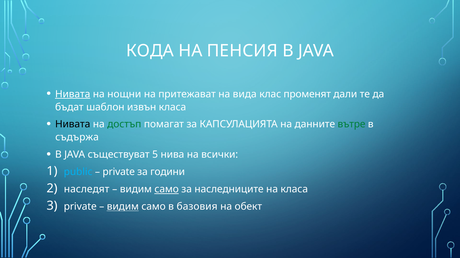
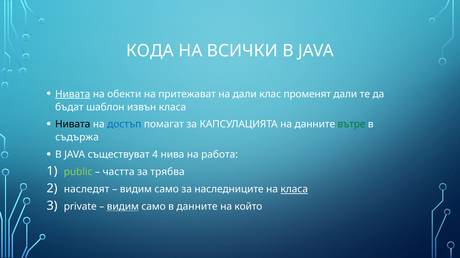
ПЕНСИЯ: ПЕНСИЯ -> ВСИЧКИ (242, 51)
нощни: нощни -> обекти (124, 94)
на вида: вида -> дали (245, 94)
достъп colour: green -> blue (124, 125)
5: 5 -> 4 (155, 155)
всички: всички -> работа (220, 155)
public colour: light blue -> light green (78, 172)
privatе: privatе -> частта (119, 172)
години: години -> трябва (167, 172)
само underline: present -> none (167, 190)
класа underline: none -> present (294, 190)
в базовия: базовия -> данните (197, 207)
обект: обект -> който (248, 207)
